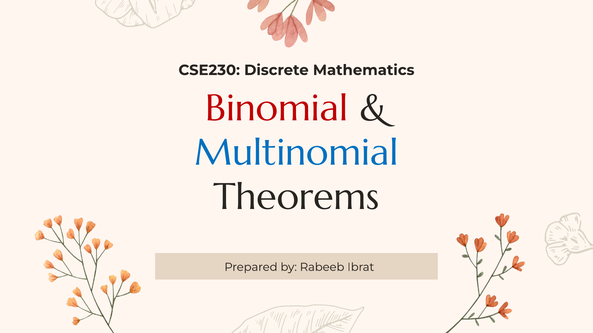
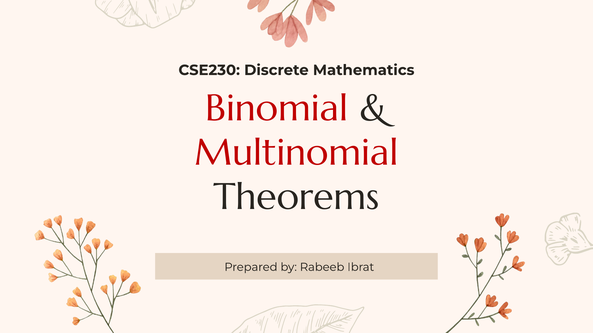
Multinomial colour: blue -> red (296, 153)
